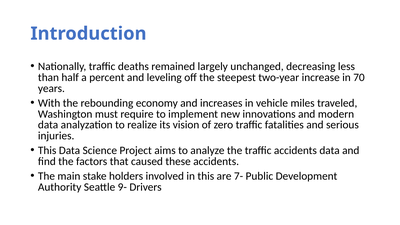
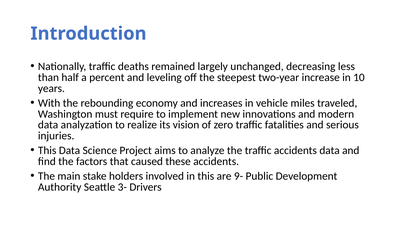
70: 70 -> 10 (359, 77)
7-: 7- -> 9- (239, 176)
9-: 9- -> 3- (122, 187)
